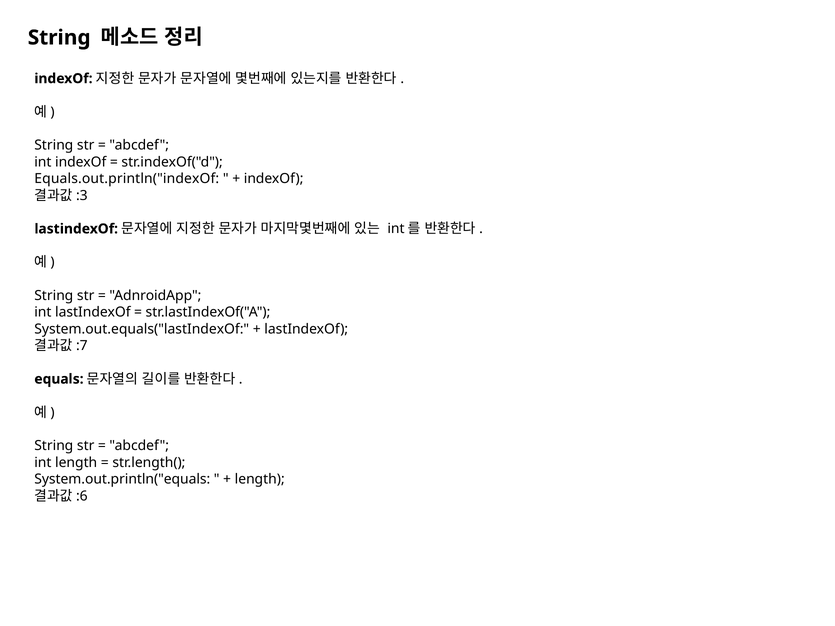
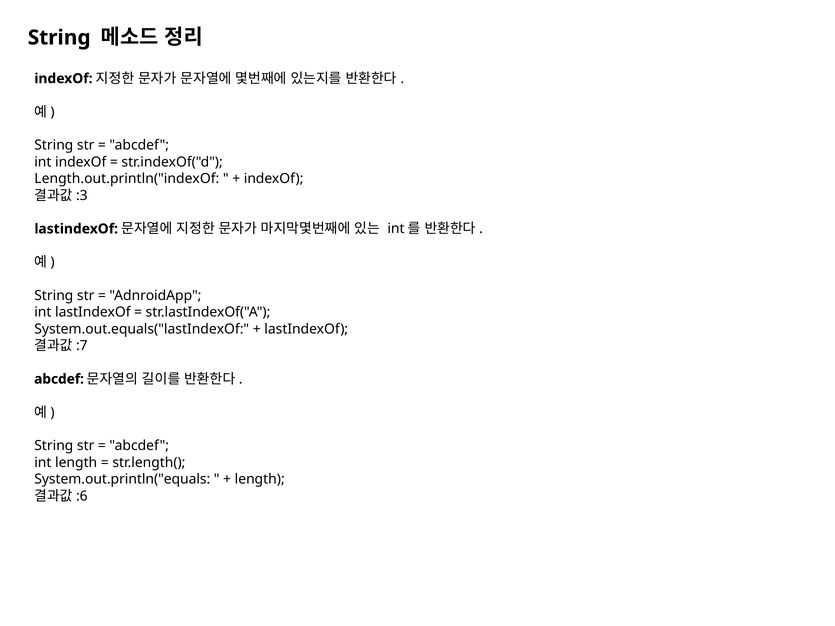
Equals.out.println("indexOf: Equals.out.println("indexOf -> Length.out.println("indexOf (127, 179)
equals: equals -> abcdef (59, 379)
